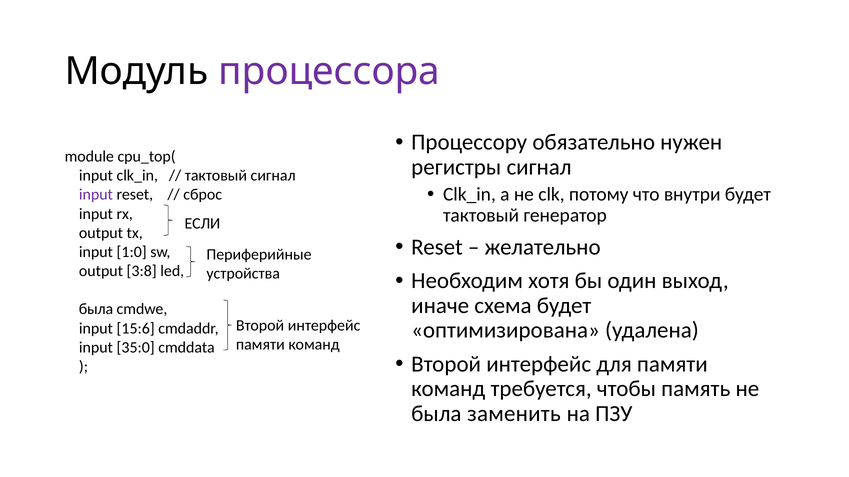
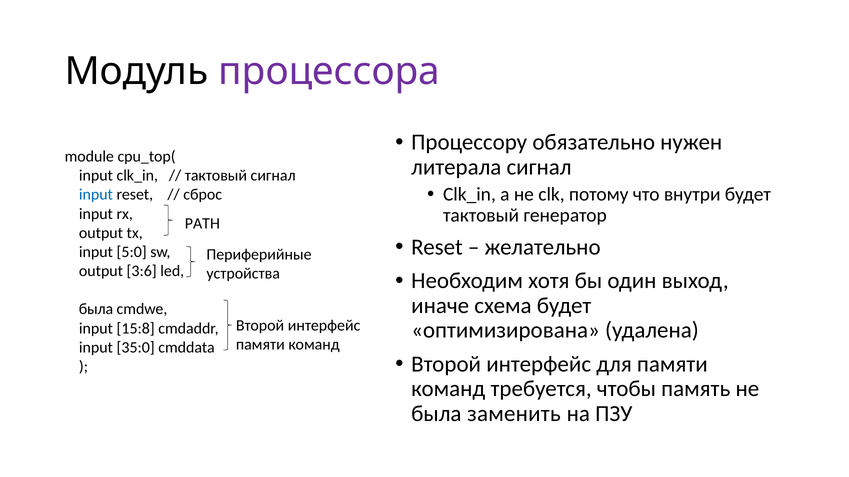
регистры: регистры -> литерала (456, 167)
input colour: purple -> blue (96, 195)
ЕСЛИ: ЕСЛИ -> PATH (202, 224)
1:0: 1:0 -> 5:0 (132, 252)
3:8: 3:8 -> 3:6 (142, 271)
15:6: 15:6 -> 15:8 (136, 329)
